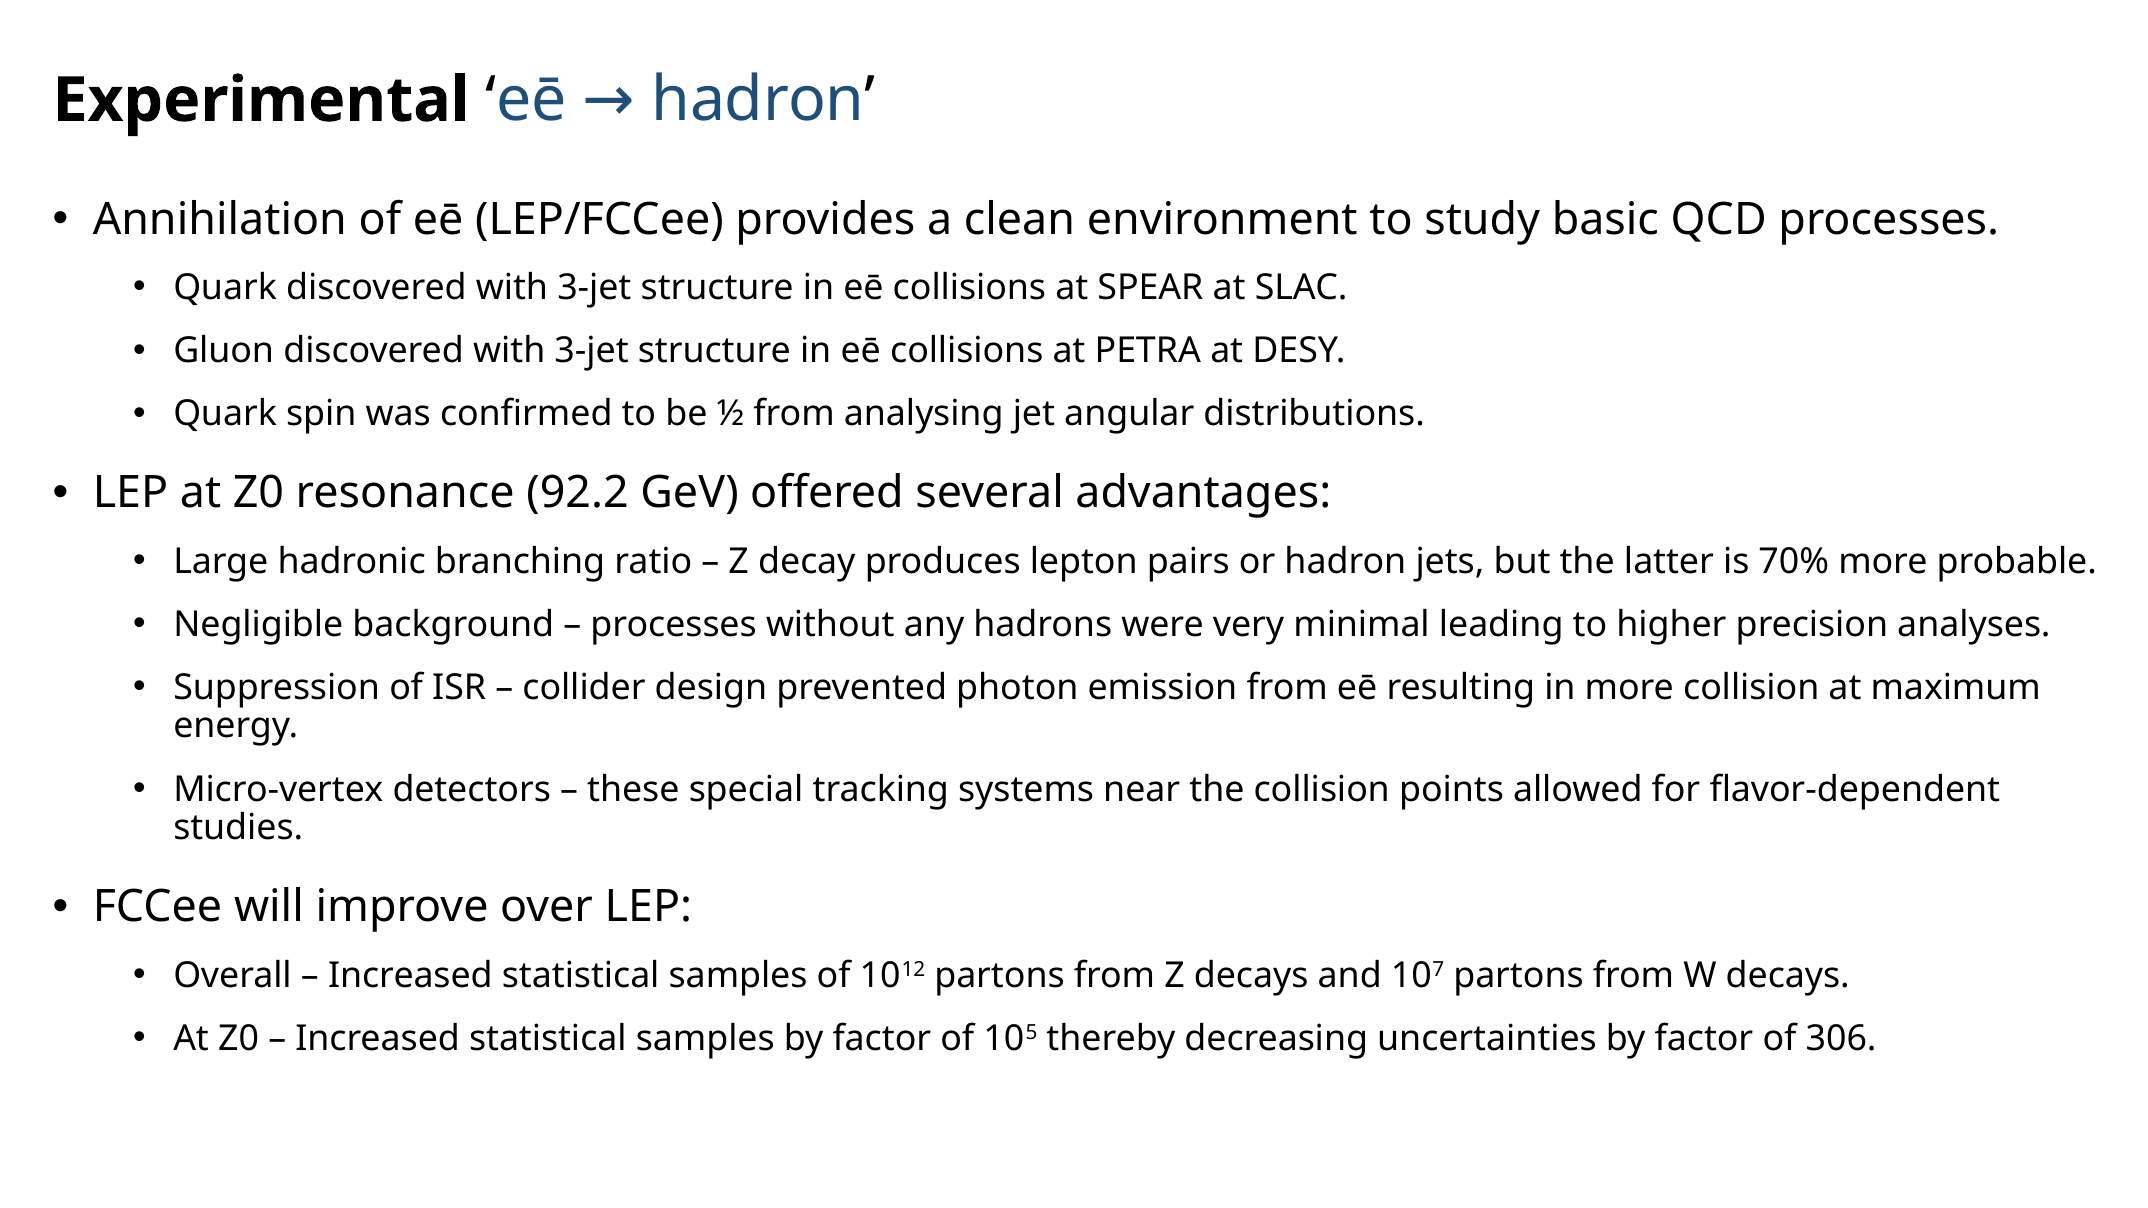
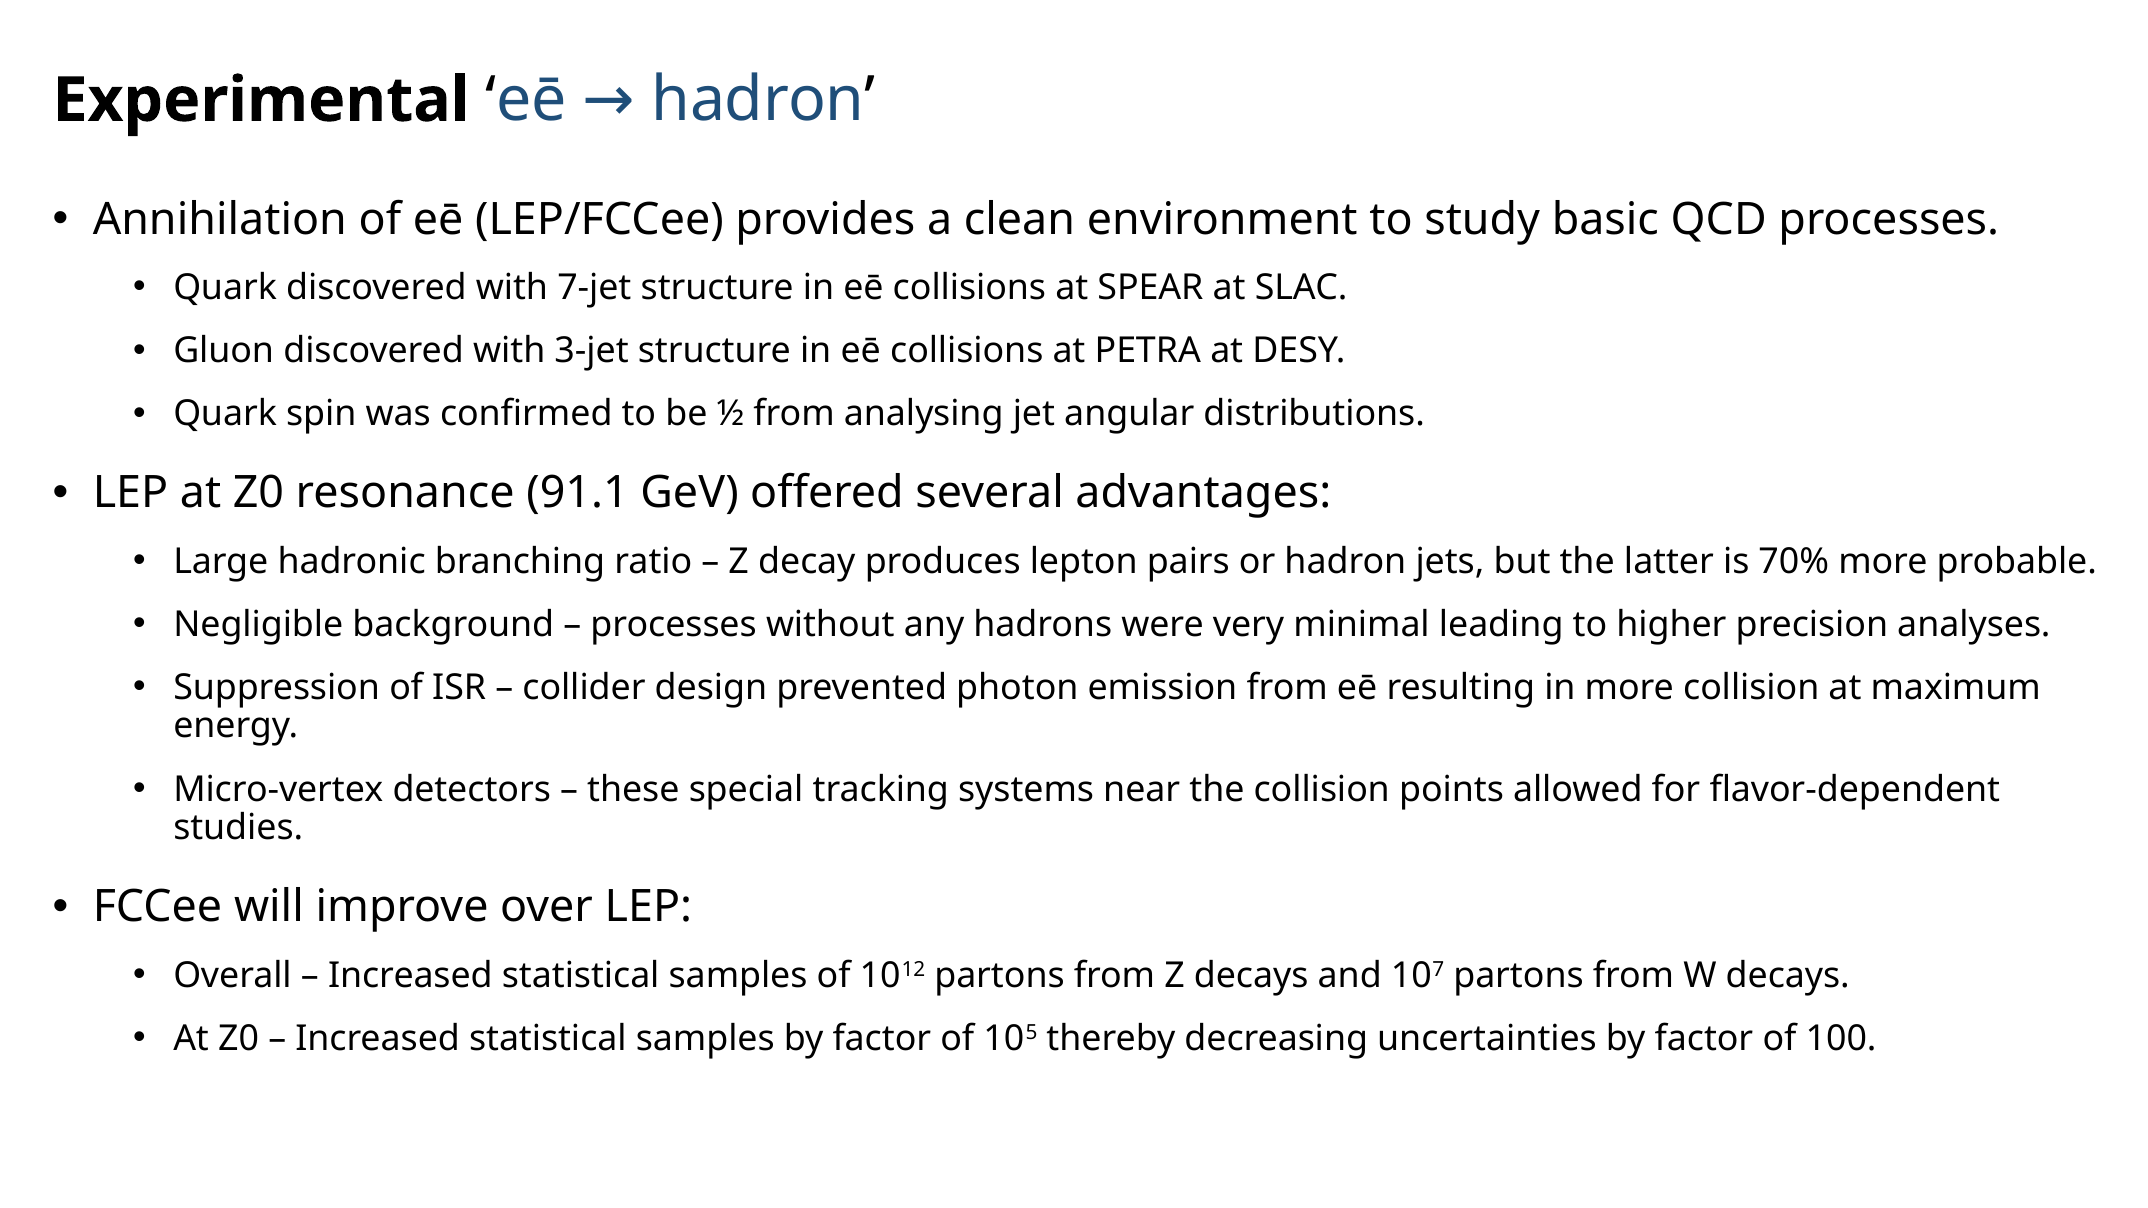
Quark discovered with 3-jet: 3-jet -> 7-jet (594, 288)
92.2: 92.2 -> 91.1 (578, 493)
306: 306 -> 100 (1841, 1039)
